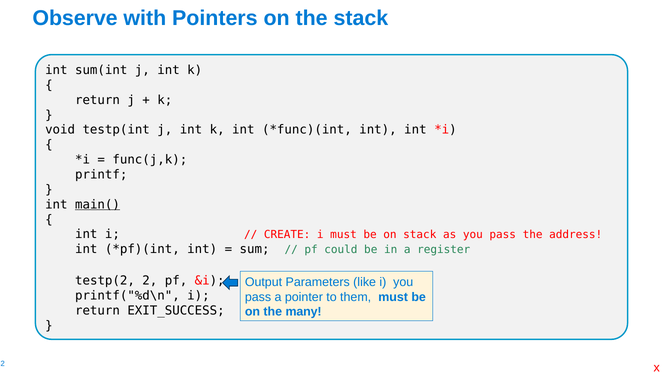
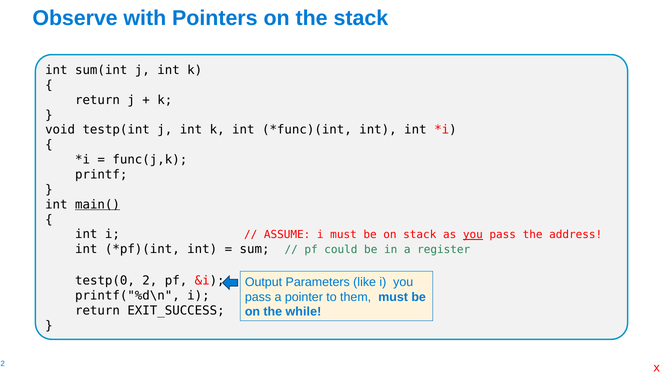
CREATE: CREATE -> ASSUME (287, 235)
you underline: none -> present (473, 235)
testp(2: testp(2 -> testp(0 (105, 281)
many: many -> while (303, 312)
